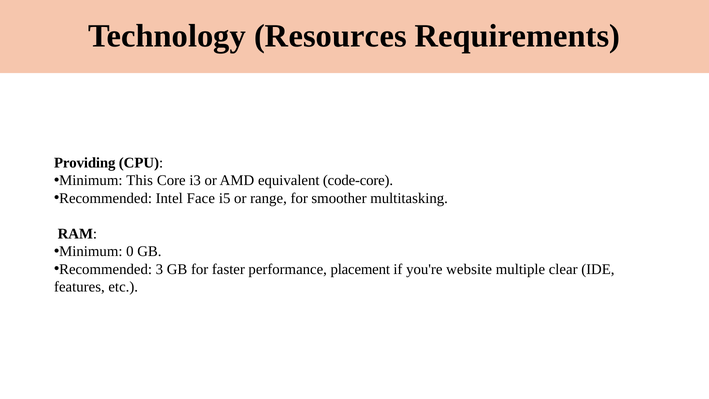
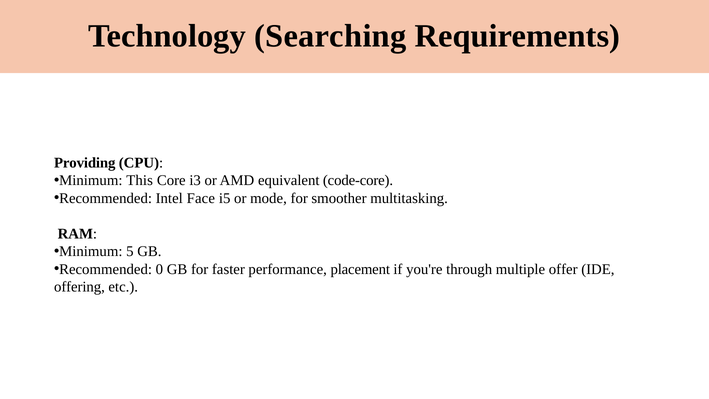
Resources: Resources -> Searching (330, 36)
range: range -> mode (268, 198)
0: 0 -> 5 (130, 251)
3: 3 -> 0 (159, 269)
website: website -> through (469, 269)
clear: clear -> offer (563, 269)
features: features -> offering (79, 287)
